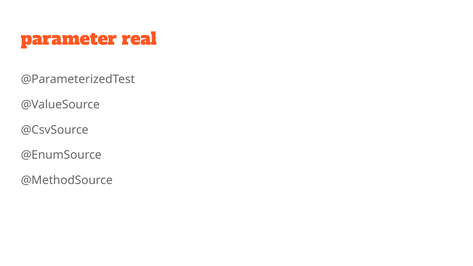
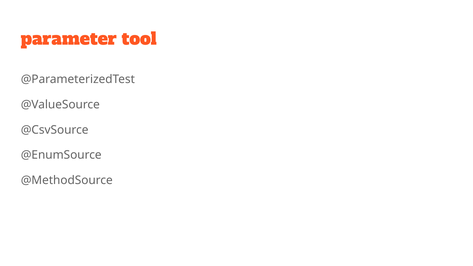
real: real -> tool (139, 39)
